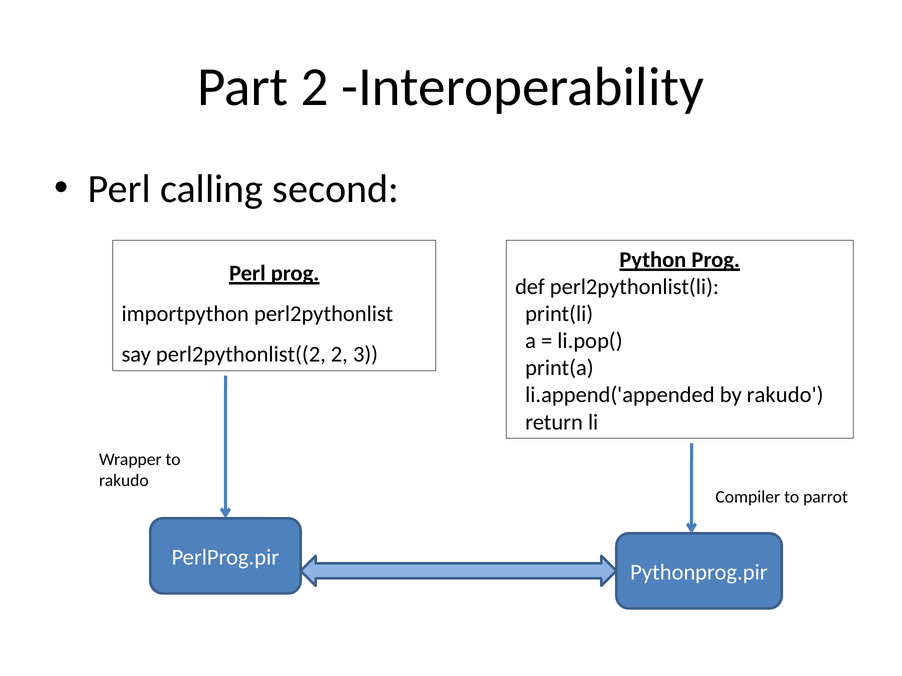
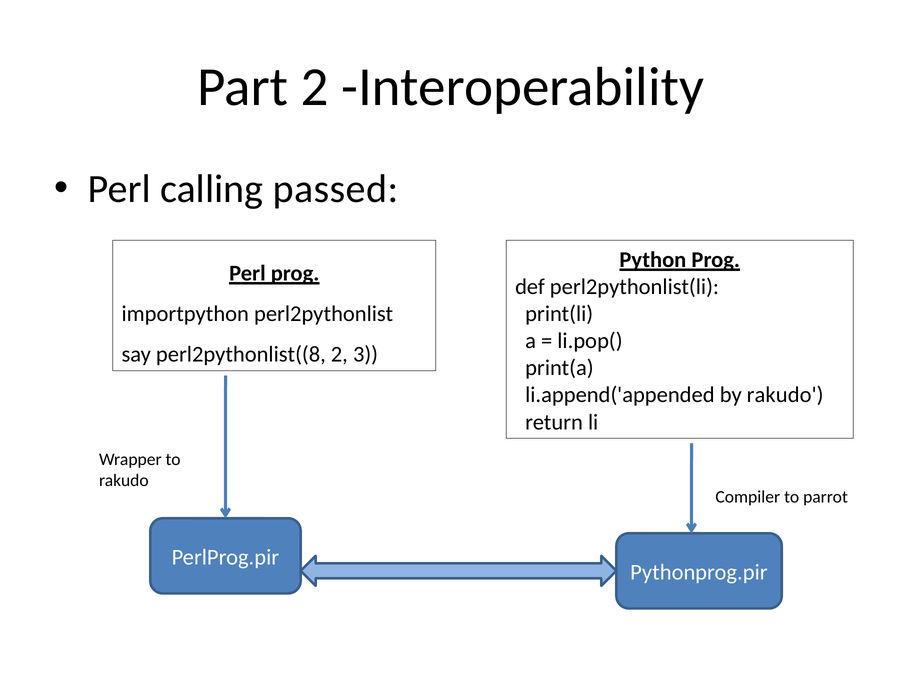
second: second -> passed (336, 189)
perl2pythonlist((2: perl2pythonlist((2 -> perl2pythonlist((8 (241, 355)
